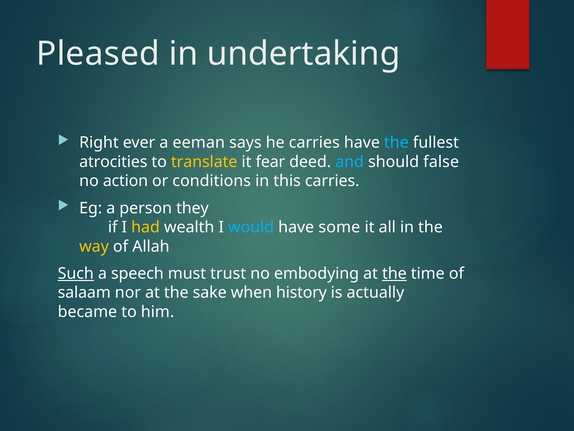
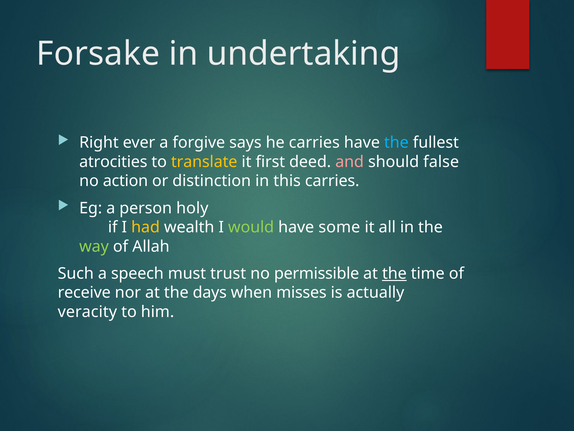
Pleased: Pleased -> Forsake (98, 54)
eeman: eeman -> forgive (199, 142)
fear: fear -> first (270, 162)
and colour: light blue -> pink (350, 162)
conditions: conditions -> distinction (212, 181)
they: they -> holy (192, 208)
would colour: light blue -> light green (251, 227)
way colour: yellow -> light green (94, 246)
Such underline: present -> none (76, 273)
embodying: embodying -> permissible (317, 273)
salaam: salaam -> receive (84, 292)
sake: sake -> days (210, 292)
history: history -> misses (301, 292)
became: became -> veracity (87, 312)
